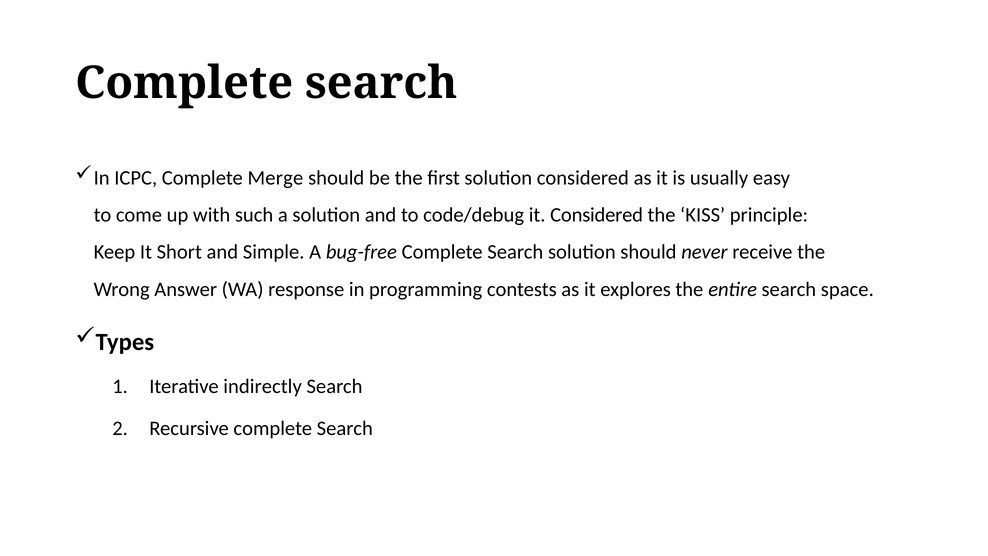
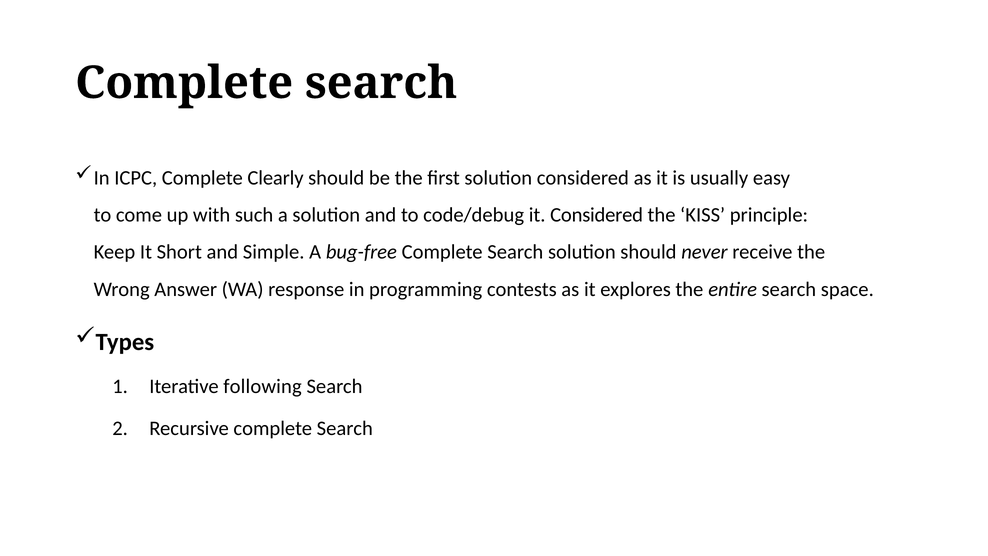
Merge: Merge -> Clearly (276, 178)
indirectly: indirectly -> following (263, 386)
